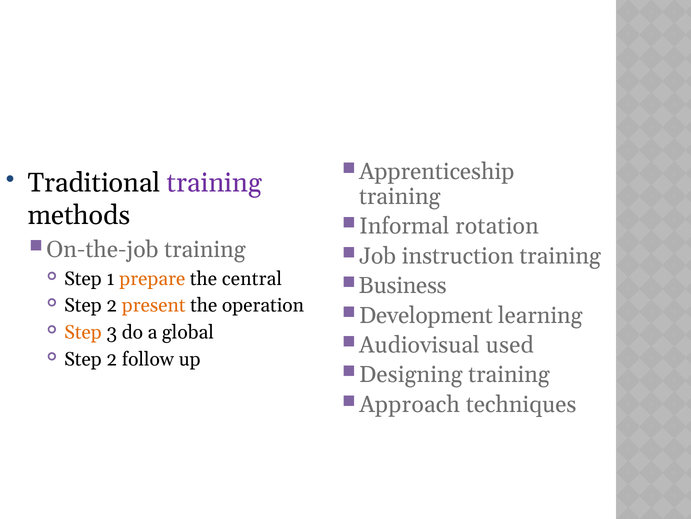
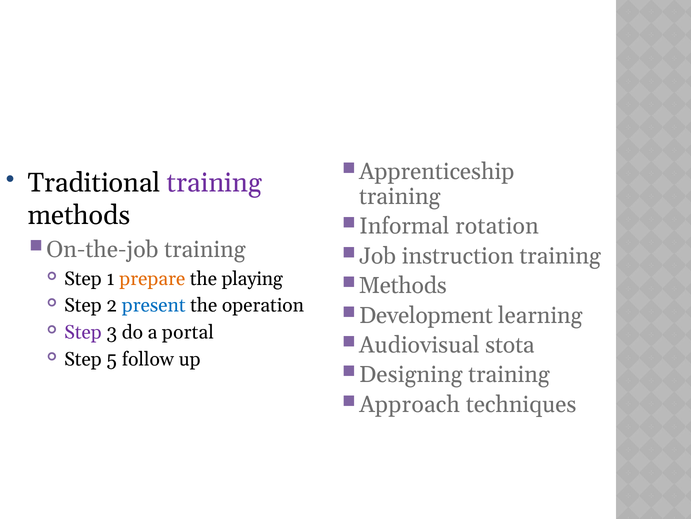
central: central -> playing (252, 278)
Business: Business -> Methods (403, 285)
present colour: orange -> blue (154, 305)
Step colour: orange -> purple (83, 332)
global: global -> portal (188, 332)
used: used -> stota (510, 345)
2: 2 -> 5 (112, 359)
